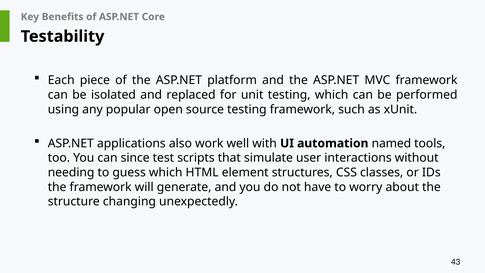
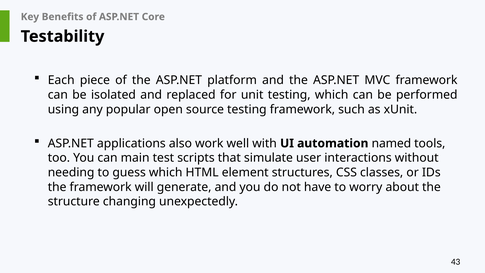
since: since -> main (135, 158)
